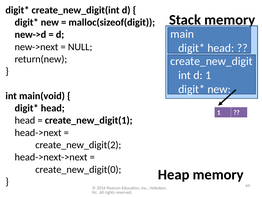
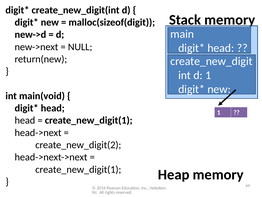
create_new_digit(0: create_new_digit(0 -> create_new_digit(1 (78, 169)
